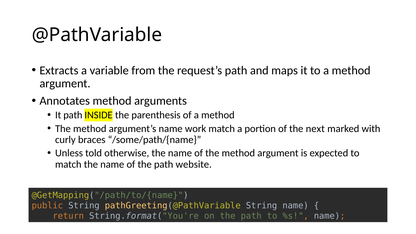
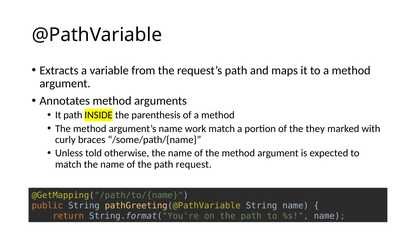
next: next -> they (315, 129)
website: website -> request (194, 164)
